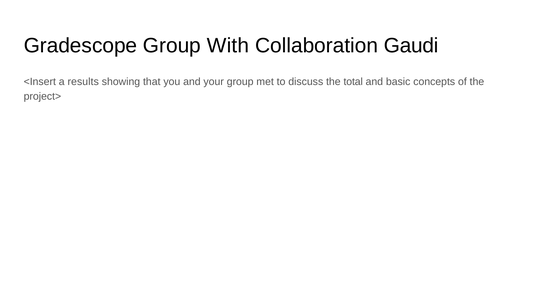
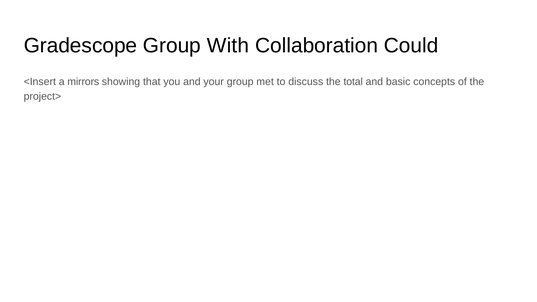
Gaudi: Gaudi -> Could (411, 45)
results: results -> mirrors (83, 82)
